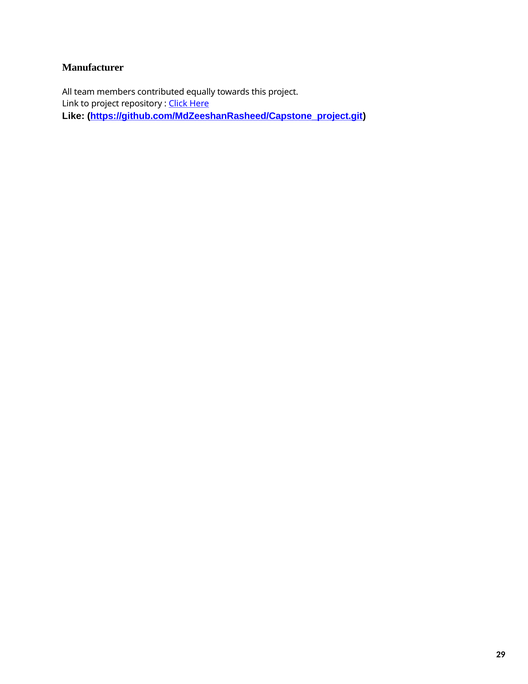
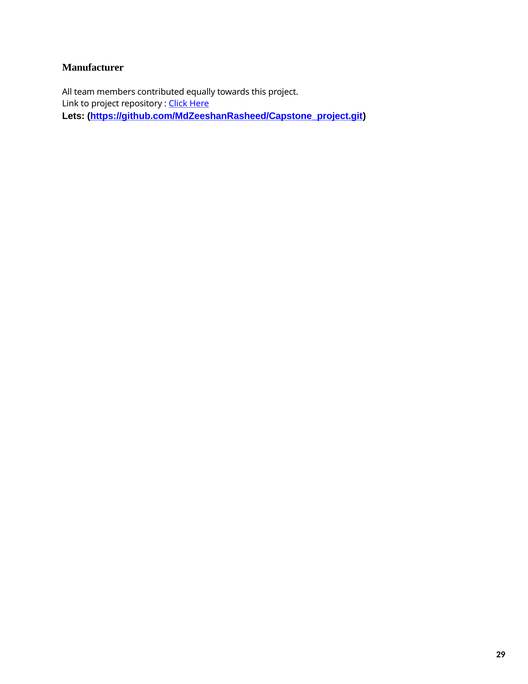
Like: Like -> Lets (73, 116)
